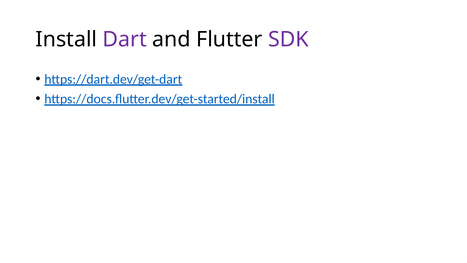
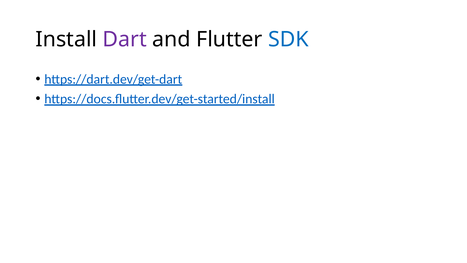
SDK colour: purple -> blue (288, 39)
